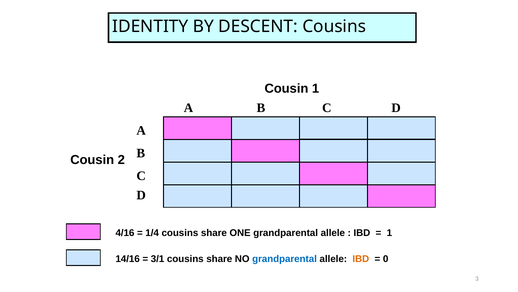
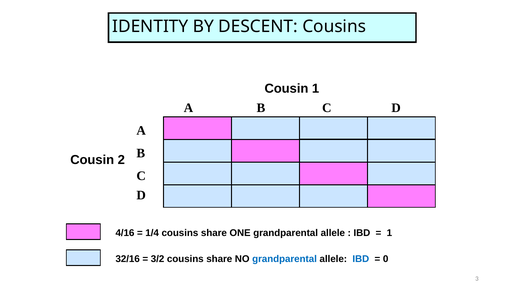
14/16: 14/16 -> 32/16 (128, 258)
3/1: 3/1 -> 3/2 (158, 258)
IBD colour: orange -> blue (361, 258)
